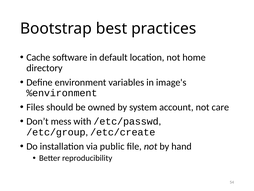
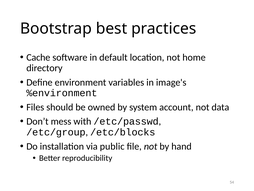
care: care -> data (220, 107)
/etc/create: /etc/create -> /etc/blocks (123, 132)
